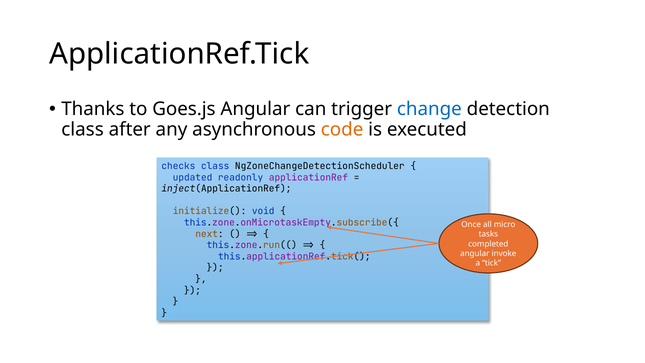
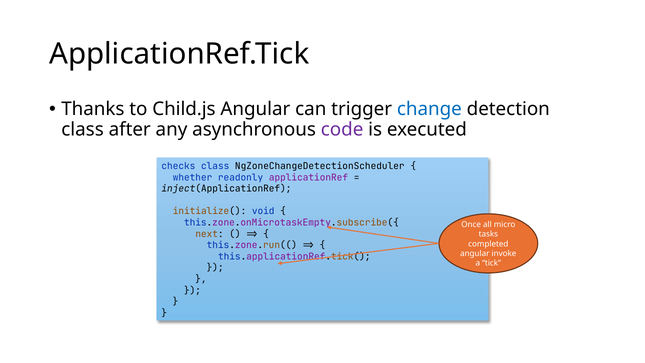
Goes.js: Goes.js -> Child.js (184, 109)
code colour: orange -> purple (342, 129)
updated: updated -> whether (193, 177)
